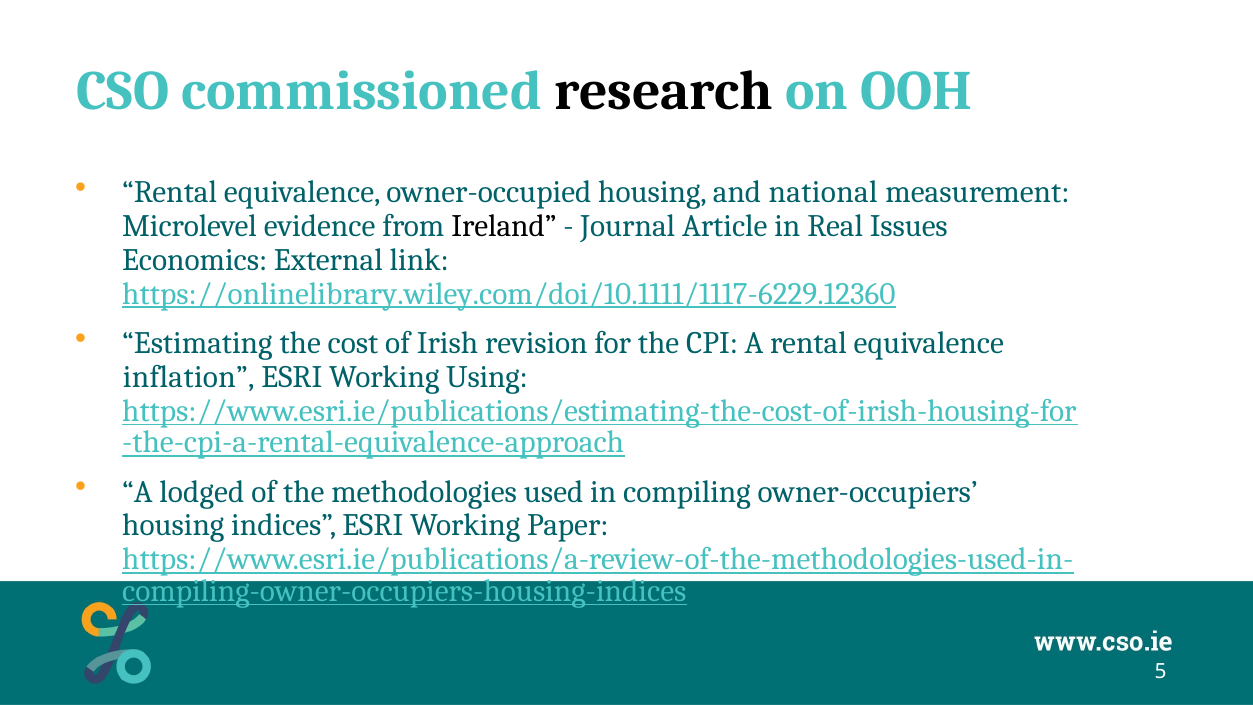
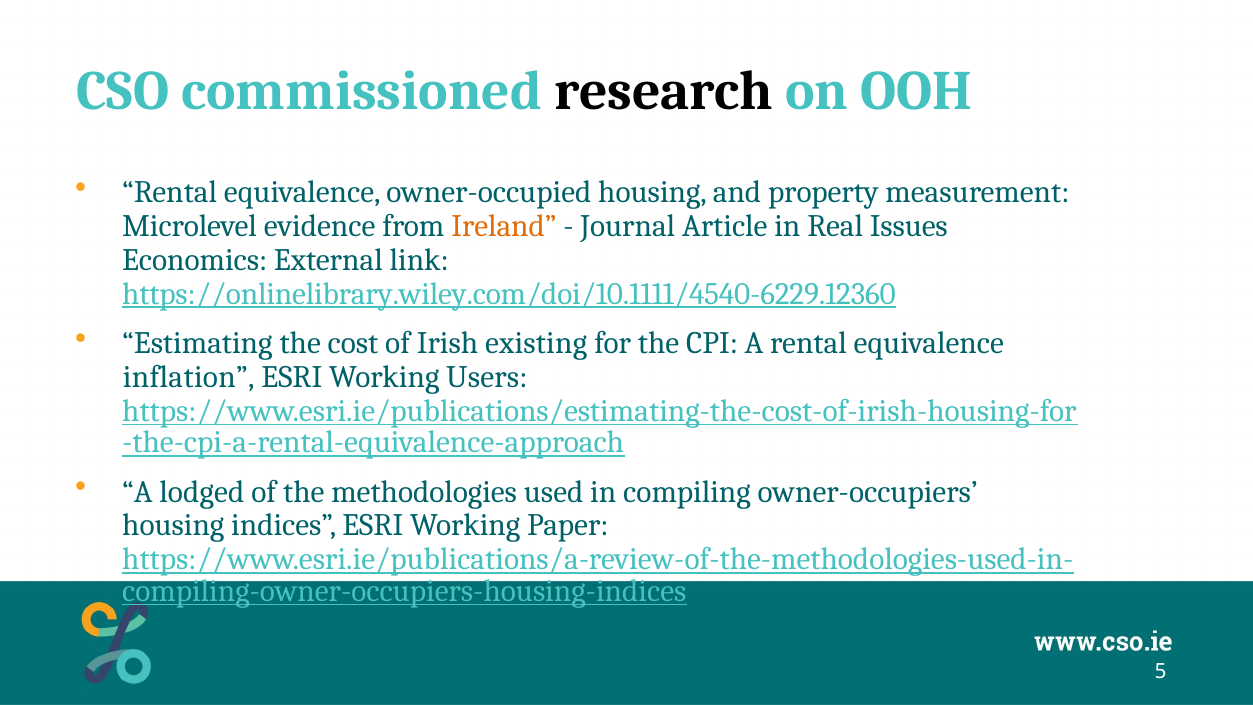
national: national -> property (823, 192)
Ireland colour: black -> orange (504, 226)
https://onlinelibrary.wiley.com/doi/10.1111/1117-6229.12360: https://onlinelibrary.wiley.com/doi/10.1111/1117-6229.12360 -> https://onlinelibrary.wiley.com/doi/10.1111/4540-6229.12360 (509, 294)
revision: revision -> existing (536, 343)
Using: Using -> Users (487, 377)
